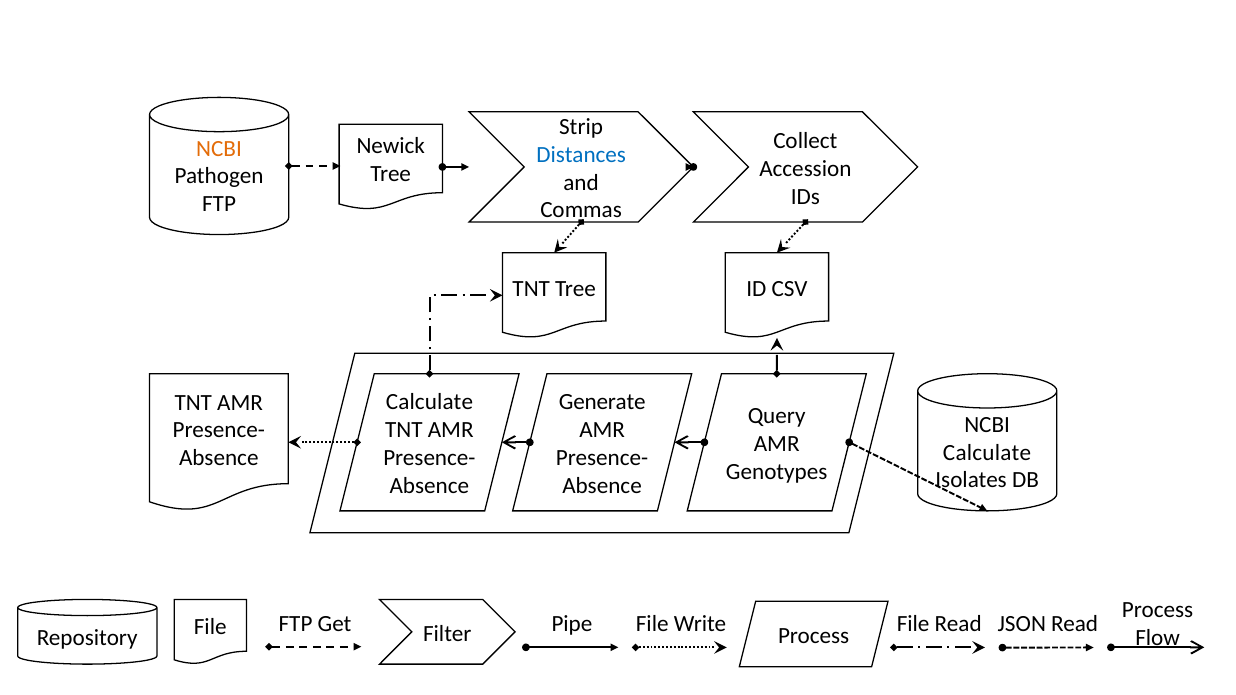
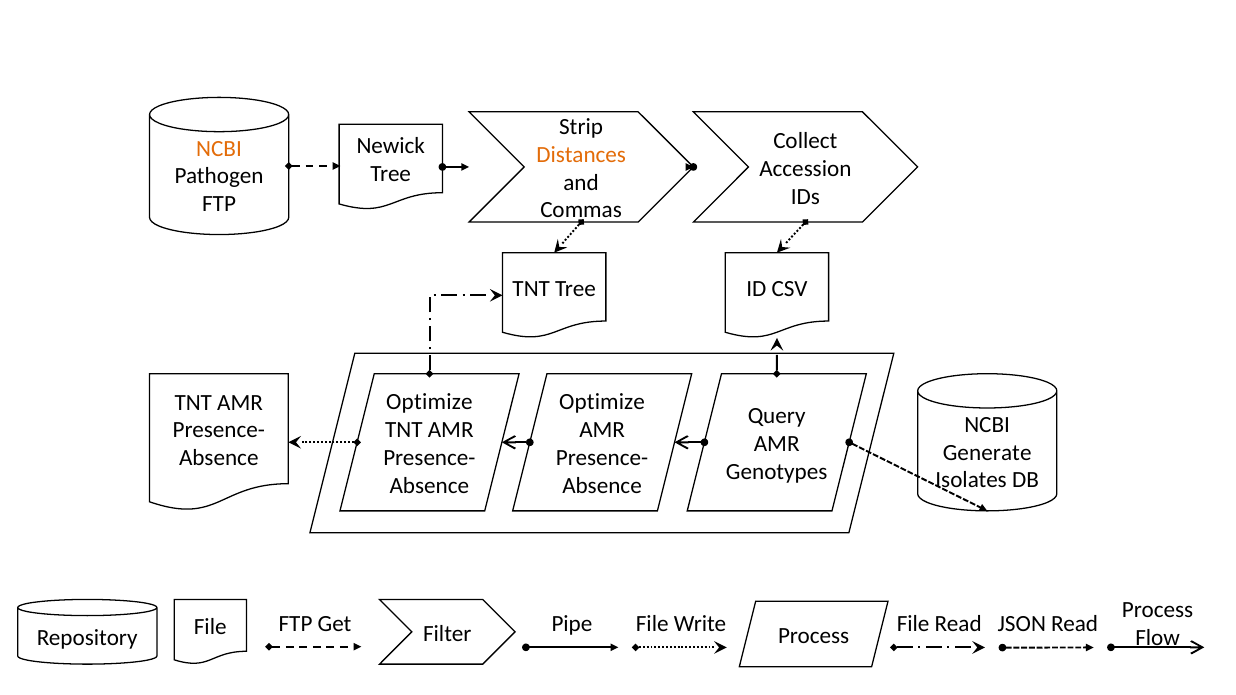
Distances colour: blue -> orange (581, 155)
Calculate: Calculate -> Optimize (429, 402)
Generate: Generate -> Optimize (602, 402)
Calculate: Calculate -> Generate (987, 453)
